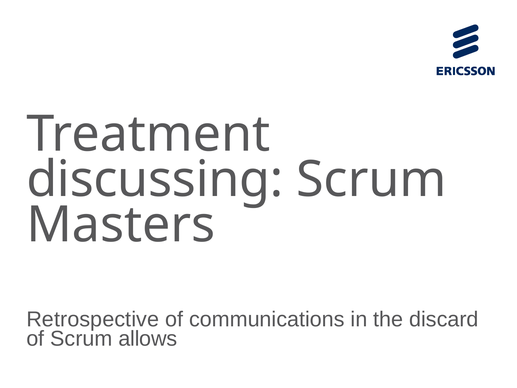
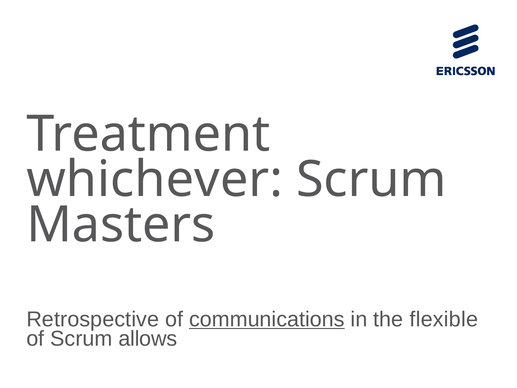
discussing: discussing -> whichever (155, 180)
communications underline: none -> present (267, 319)
discard: discard -> flexible (444, 319)
